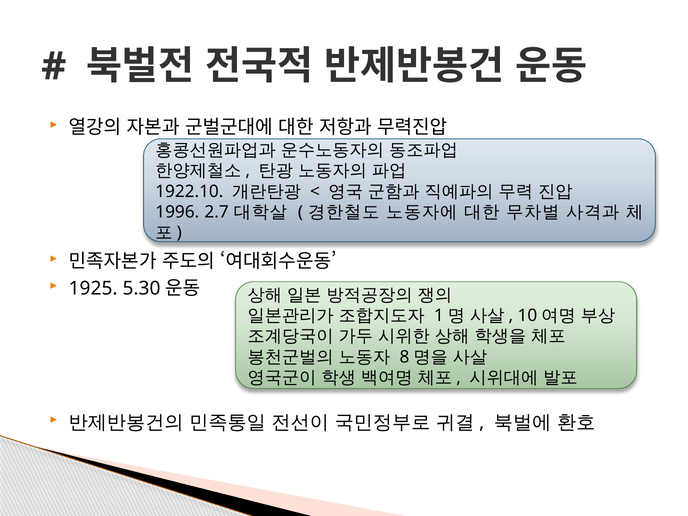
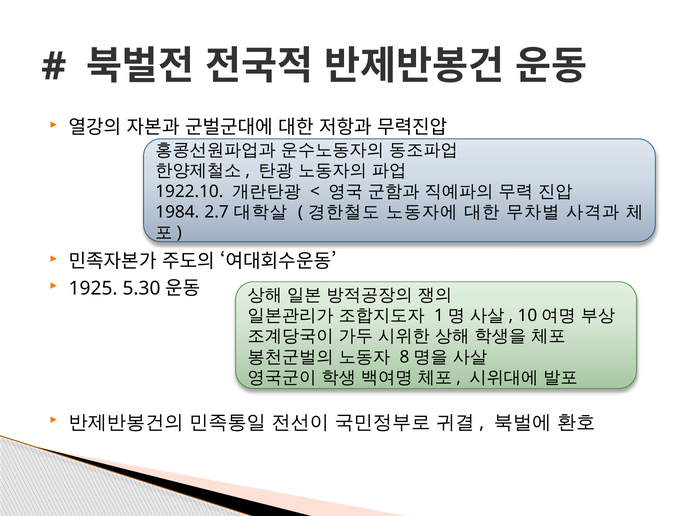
1996: 1996 -> 1984 (177, 212)
